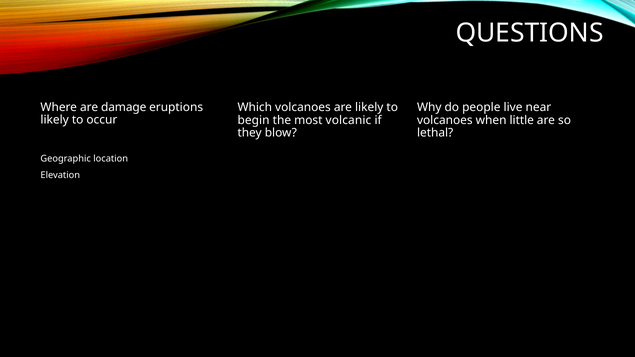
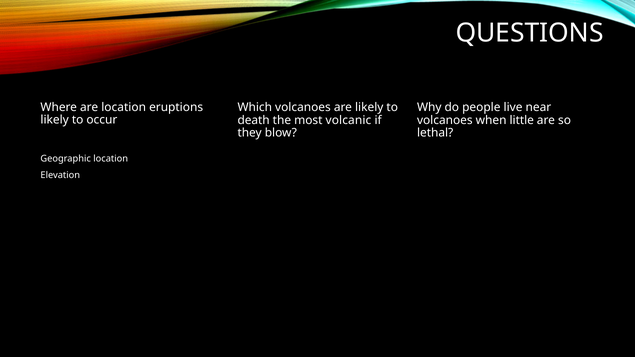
are damage: damage -> location (124, 107)
begin: begin -> death (254, 120)
